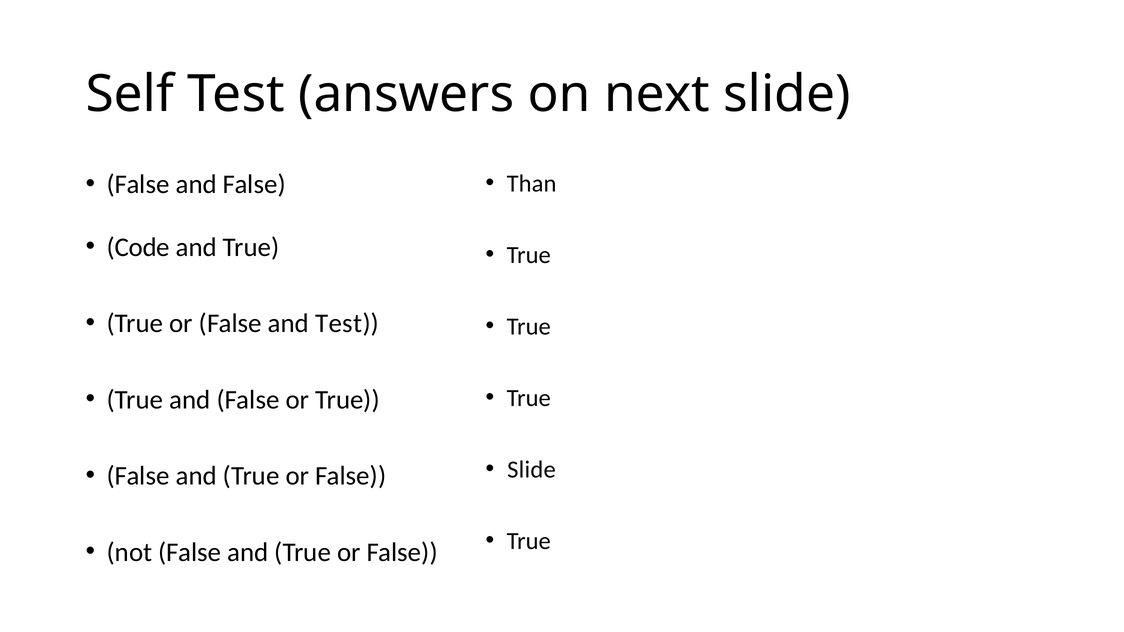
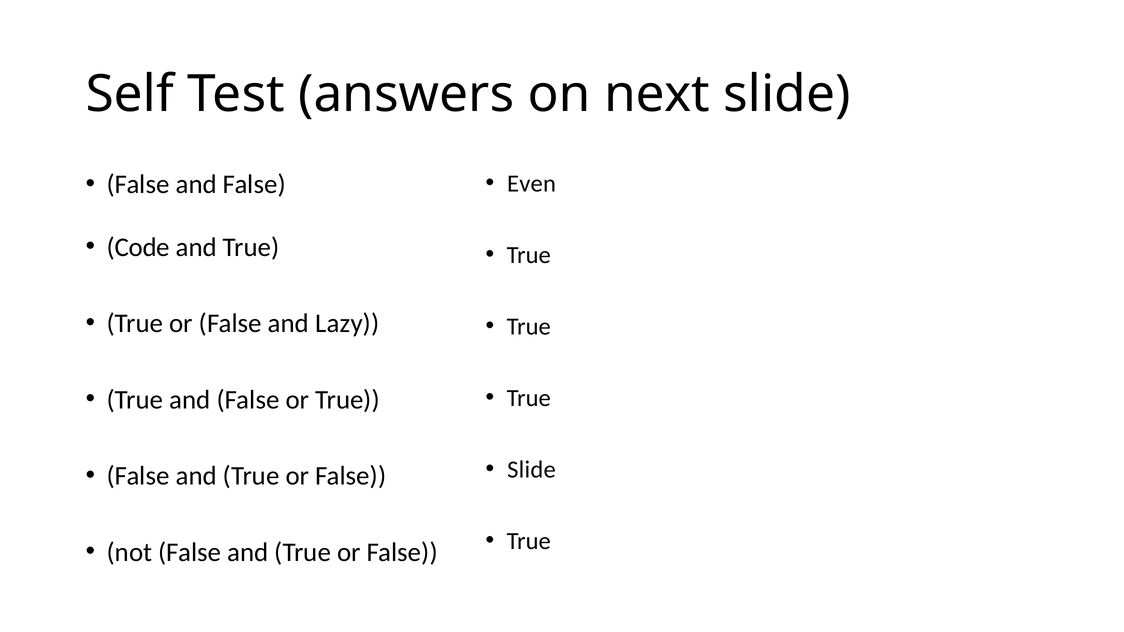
Than: Than -> Even (532, 184)
and Test: Test -> Lazy (347, 324)
